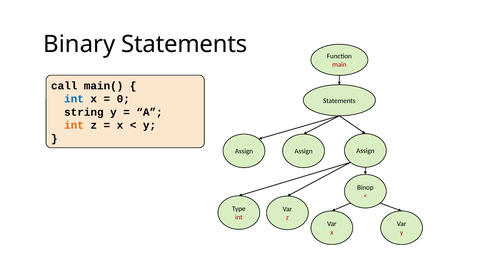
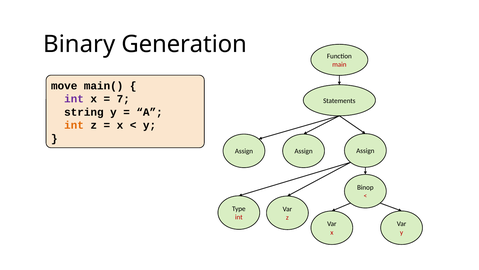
Binary Statements: Statements -> Generation (184, 44)
call: call -> move (64, 86)
int colour: blue -> purple (74, 99)
0: 0 -> 7 (123, 99)
